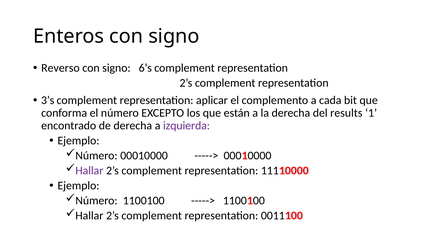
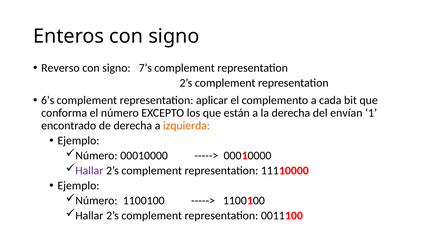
6’s: 6’s -> 7’s (145, 68)
3’s: 3’s -> 6’s (48, 100)
results: results -> envían (346, 113)
izquierda colour: purple -> orange (187, 126)
